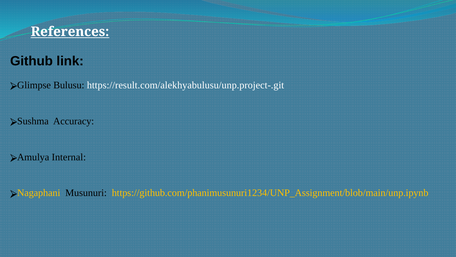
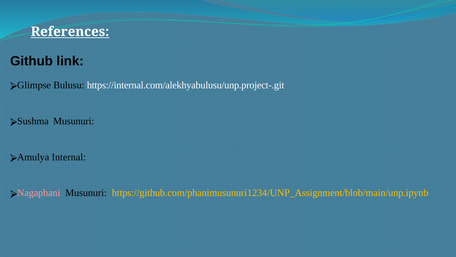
https://result.com/alekhyabulusu/unp.project-.git: https://result.com/alekhyabulusu/unp.project-.git -> https://internal.com/alekhyabulusu/unp.project-.git (186, 85)
Sushma Accuracy: Accuracy -> Musunuri (74, 121)
Nagaphani colour: yellow -> pink (39, 193)
